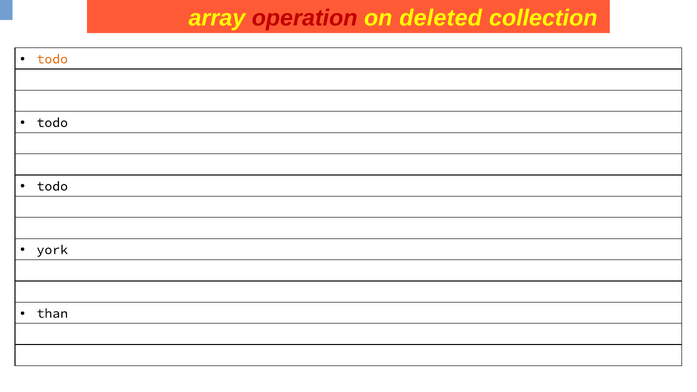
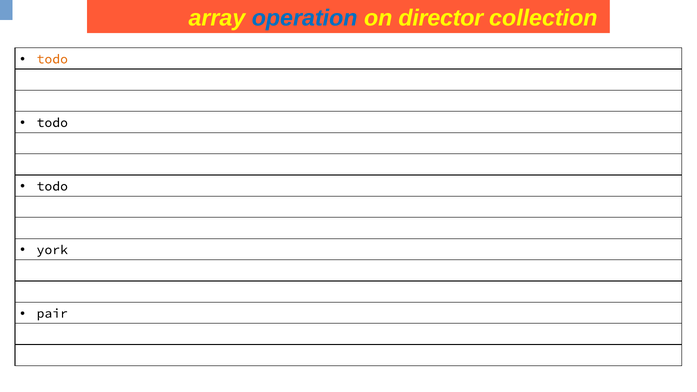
operation colour: red -> blue (305, 18)
deleted: deleted -> director (441, 18)
than: than -> pair (52, 313)
